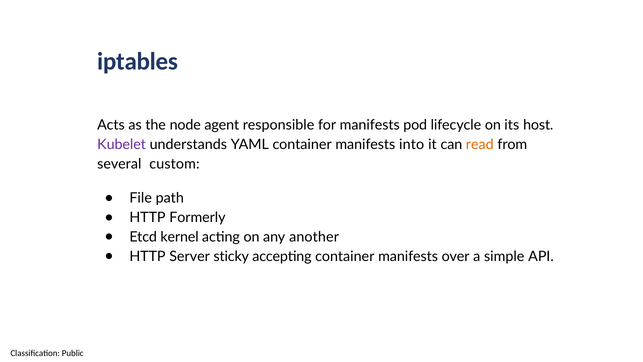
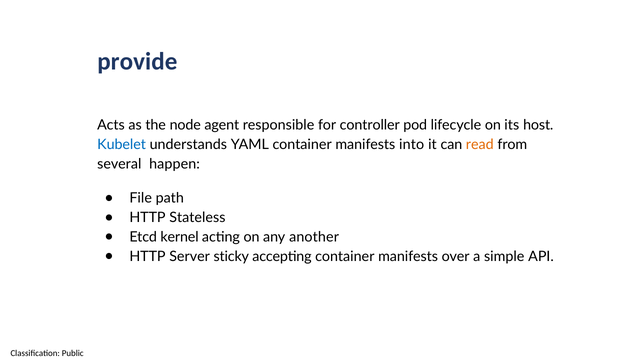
iptables: iptables -> provide (137, 61)
for manifests: manifests -> controller (370, 125)
Kubelet colour: purple -> blue (122, 145)
custom: custom -> happen (175, 164)
Formerly: Formerly -> Stateless (197, 217)
